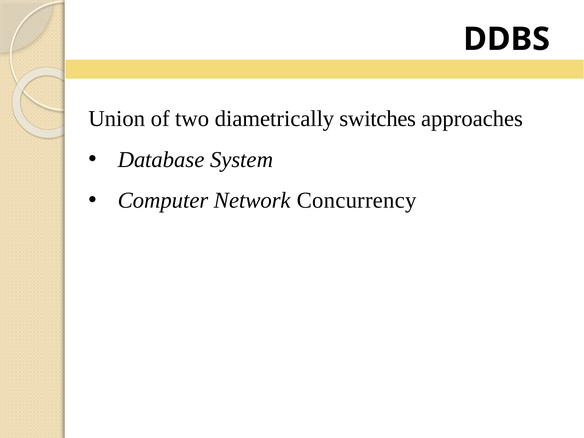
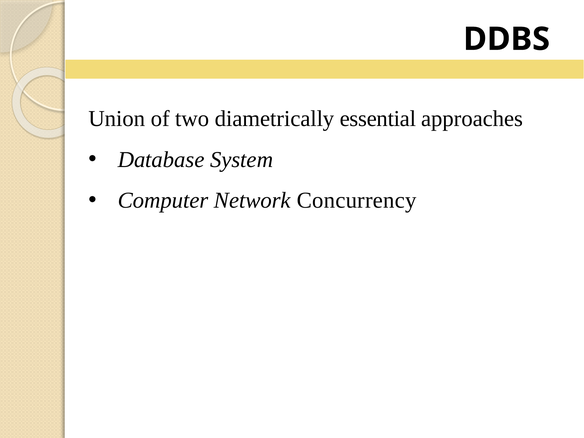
switches: switches -> essential (378, 119)
